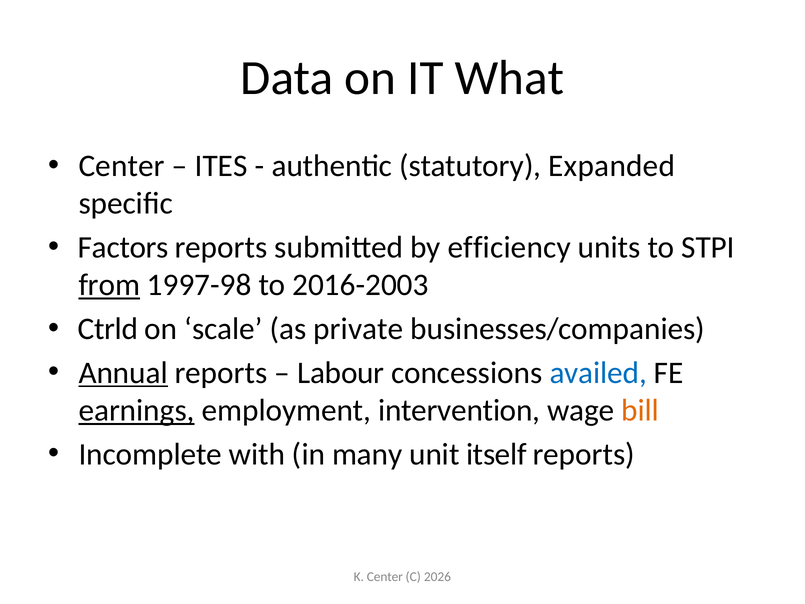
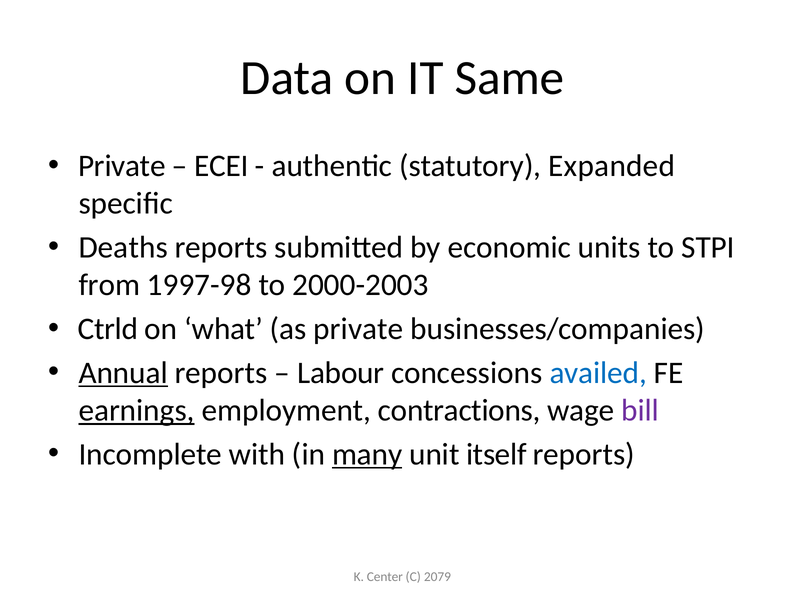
What: What -> Same (509, 78)
Center: Center -> Private (122, 166)
ITES: ITES -> ECEI (221, 166)
Factors: Factors -> Deaths (123, 247)
efficiency: efficiency -> economic (509, 247)
from underline: present -> none (109, 285)
2016-2003: 2016-2003 -> 2000-2003 (360, 285)
scale: scale -> what (224, 329)
intervention: intervention -> contractions (459, 410)
bill colour: orange -> purple (640, 410)
many underline: none -> present (367, 454)
2026: 2026 -> 2079 (437, 576)
